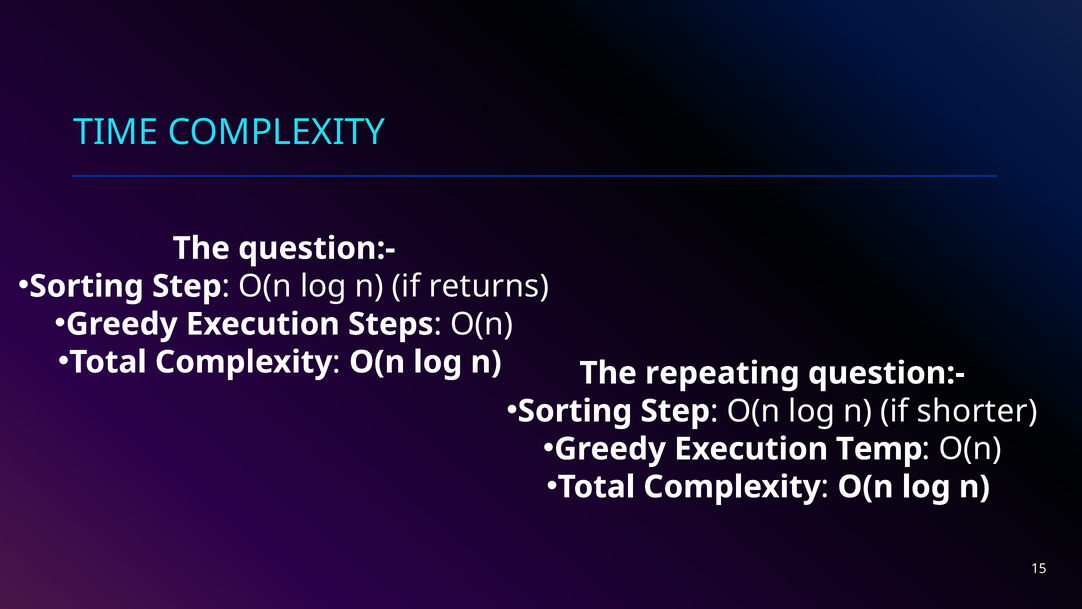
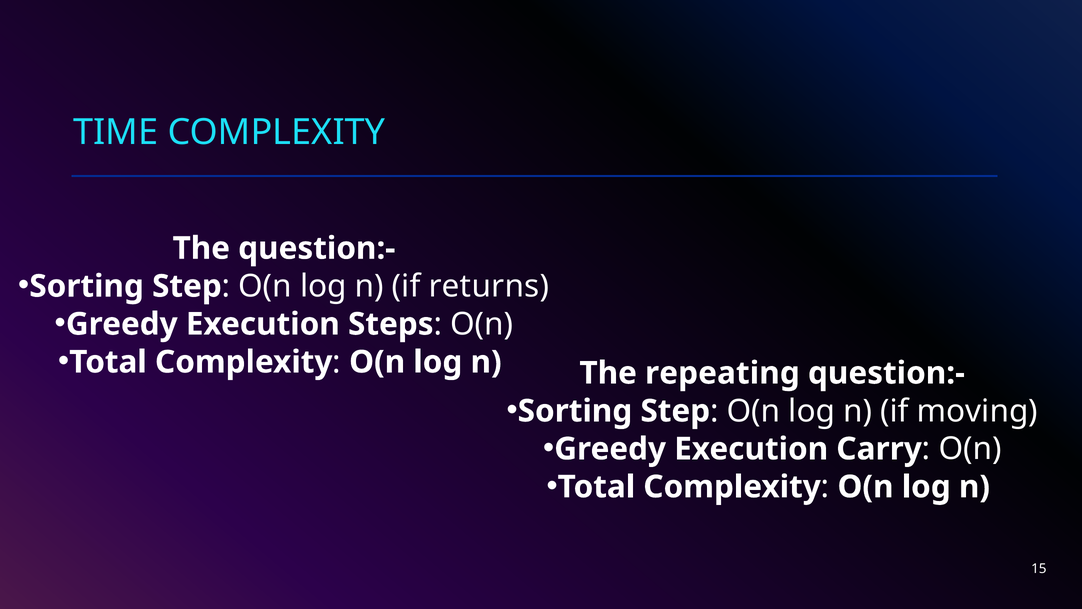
shorter: shorter -> moving (977, 411)
Temp: Temp -> Carry (879, 449)
